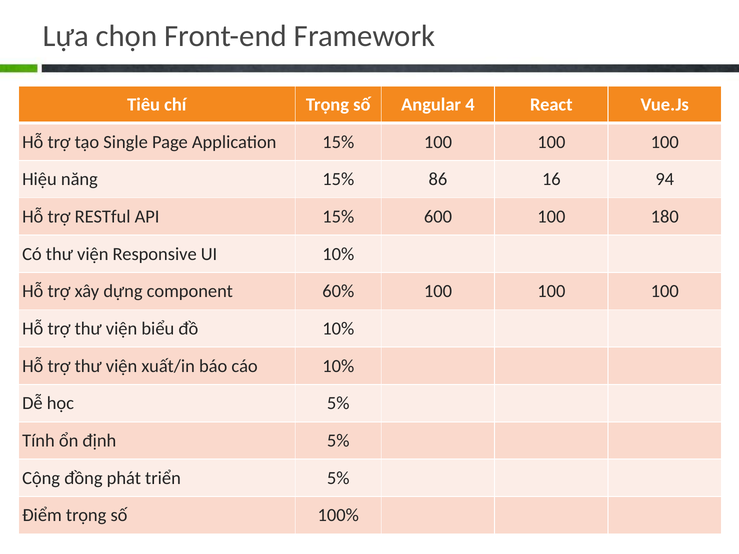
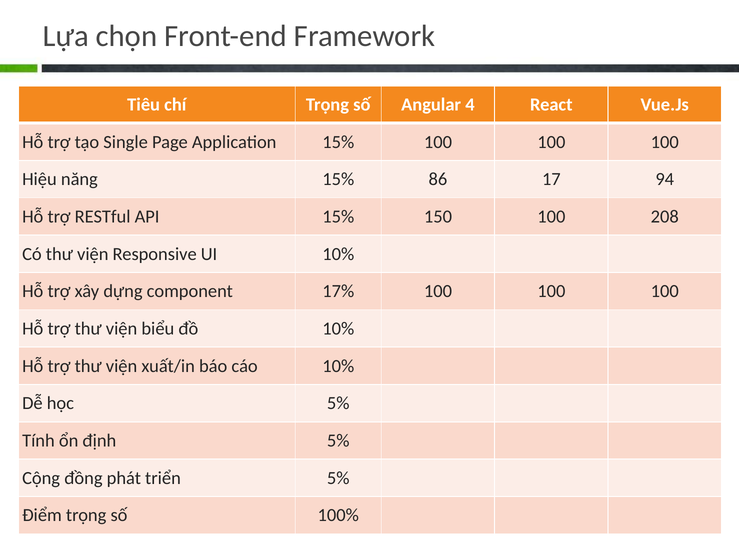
16: 16 -> 17 (551, 179)
600: 600 -> 150 (438, 217)
180: 180 -> 208 (665, 217)
60%: 60% -> 17% (338, 291)
